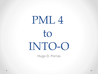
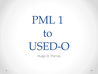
PML 4: 4 -> 1 (61, 20)
INTO-O: INTO-O -> USED-O (49, 46)
